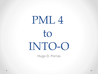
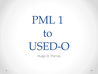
PML 4: 4 -> 1 (61, 20)
INTO-O: INTO-O -> USED-O (49, 46)
